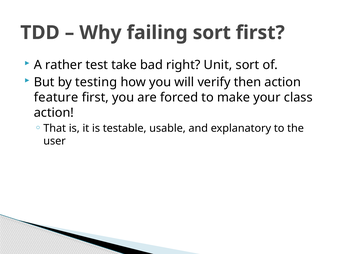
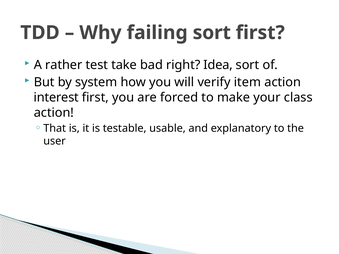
Unit: Unit -> Idea (218, 65)
testing: testing -> system (96, 82)
then: then -> item (247, 82)
feature: feature -> interest (56, 98)
